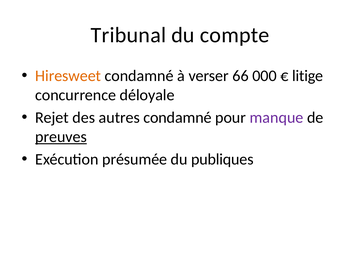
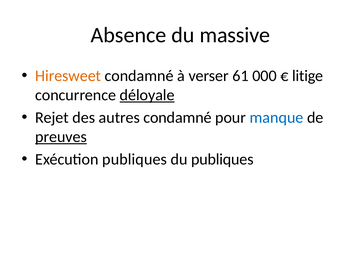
Tribunal: Tribunal -> Absence (129, 35)
compte: compte -> massive (235, 35)
66: 66 -> 61 (241, 76)
déloyale underline: none -> present (147, 95)
manque colour: purple -> blue (277, 117)
Exécution présumée: présumée -> publiques (135, 159)
